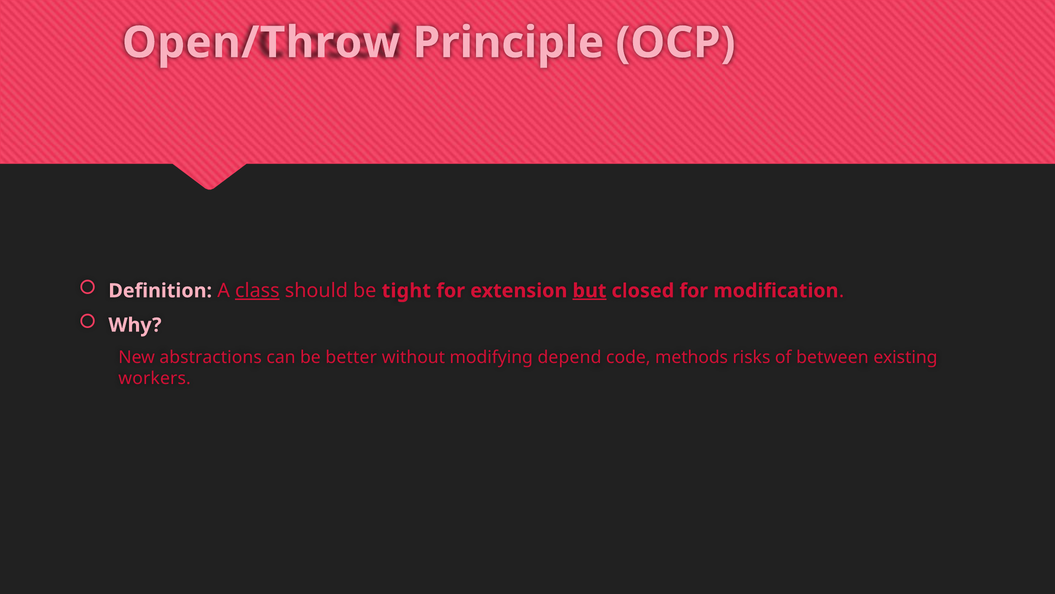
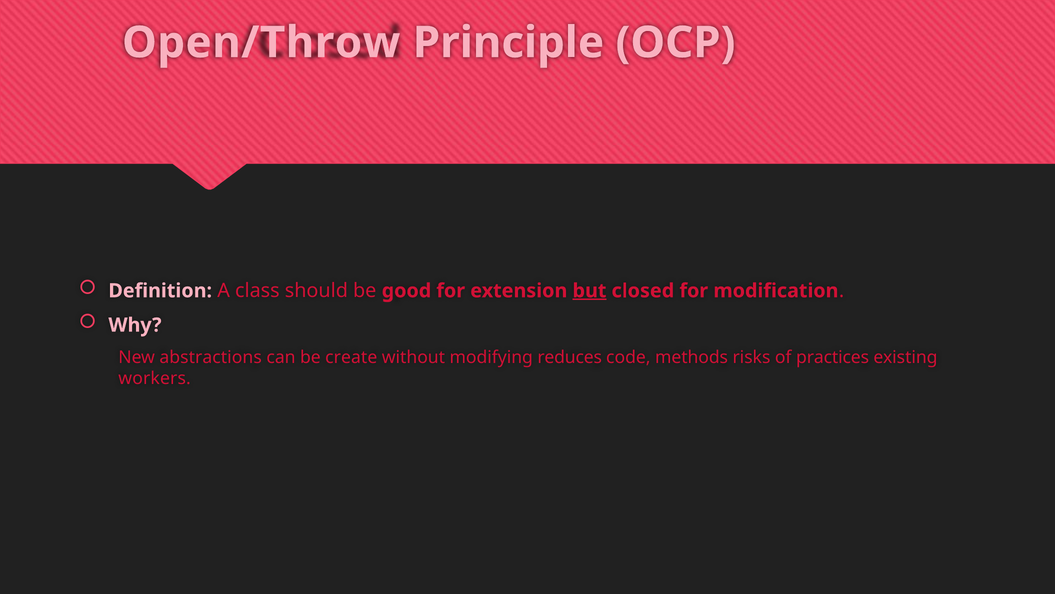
class underline: present -> none (257, 291)
tight: tight -> good (406, 291)
better: better -> create (351, 357)
depend: depend -> reduces (570, 357)
between: between -> practices (833, 357)
